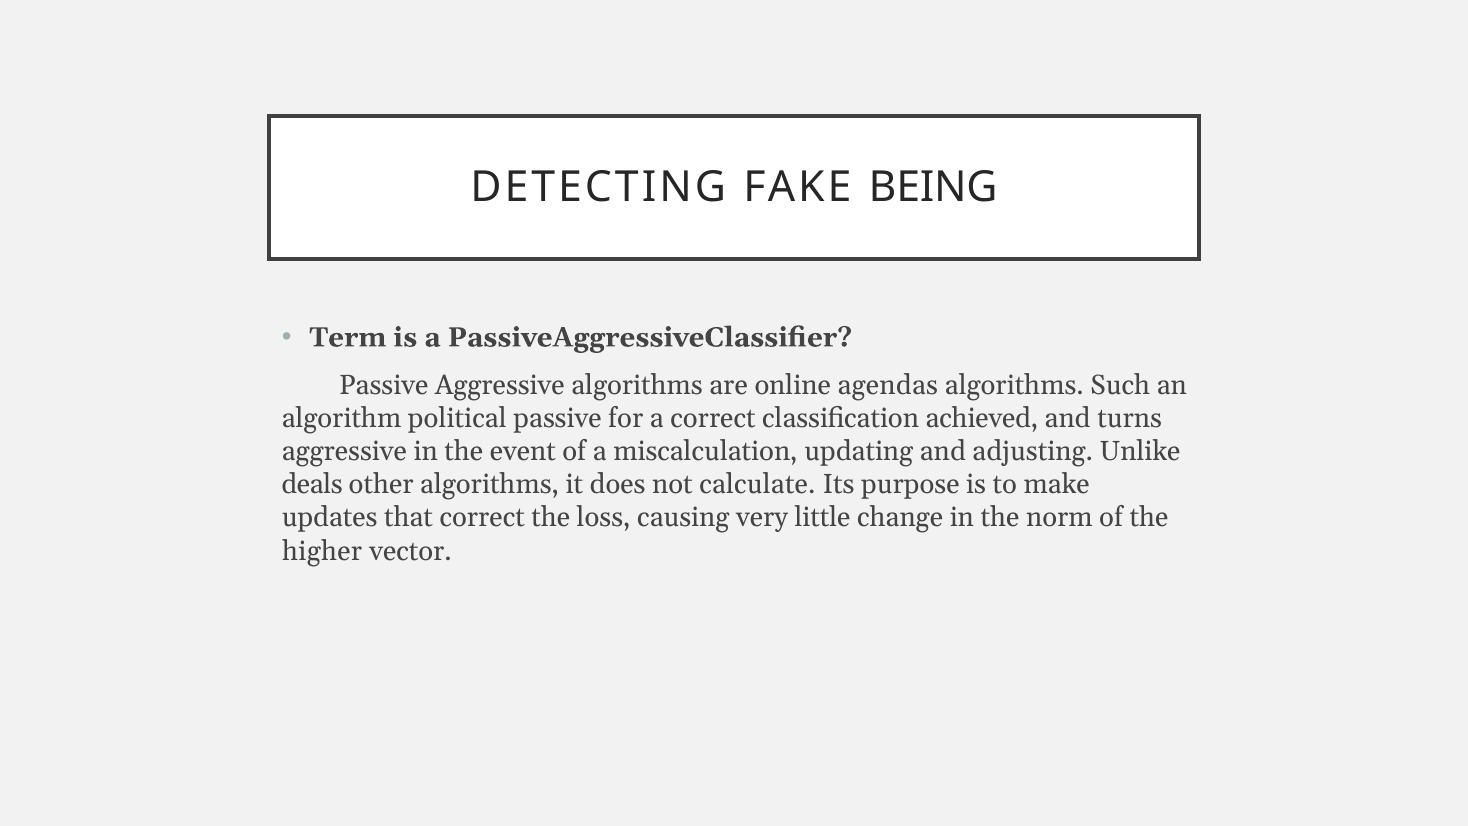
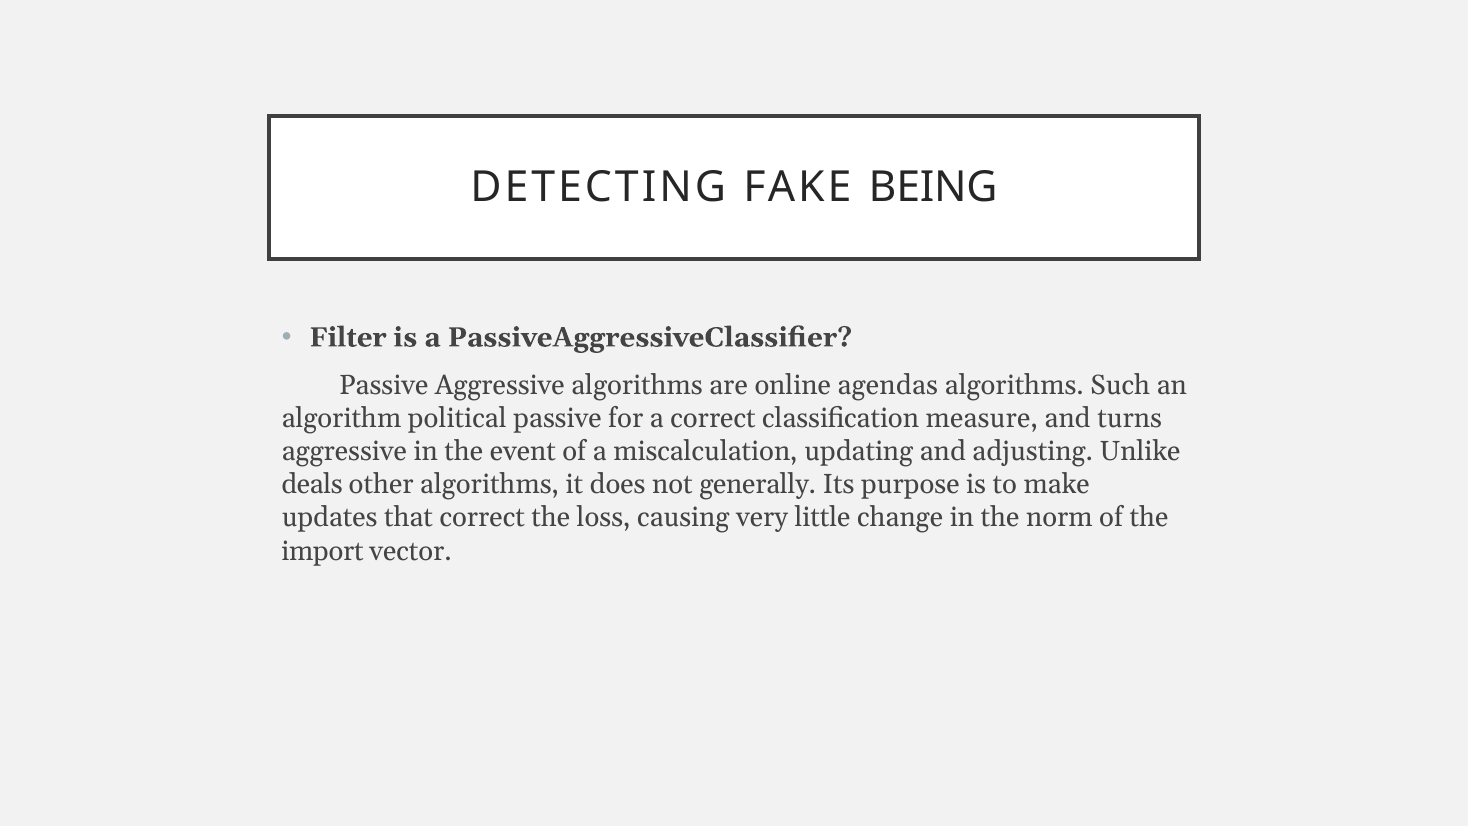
Term: Term -> Filter (348, 337)
achieved: achieved -> measure (982, 419)
calculate: calculate -> generally (758, 485)
higher: higher -> import (322, 551)
